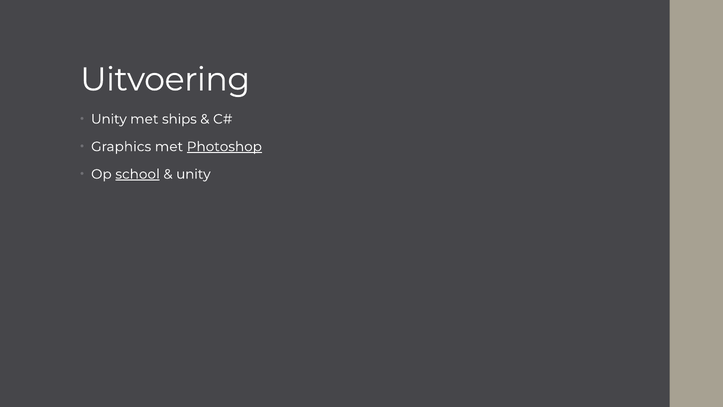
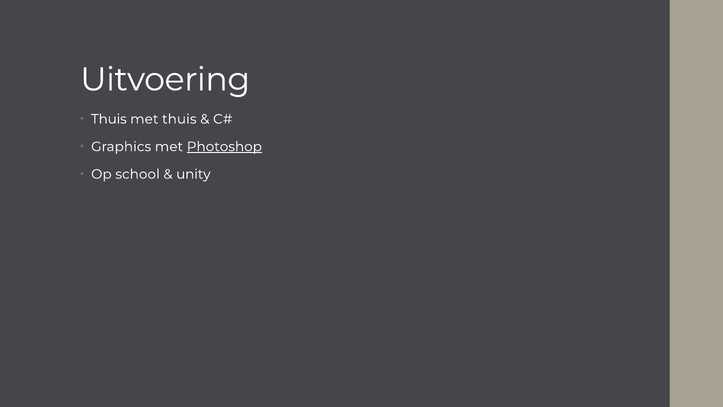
Unity: Unity -> Thuis (109, 119)
met ships: ships -> thuis (179, 119)
school underline: present -> none (137, 174)
